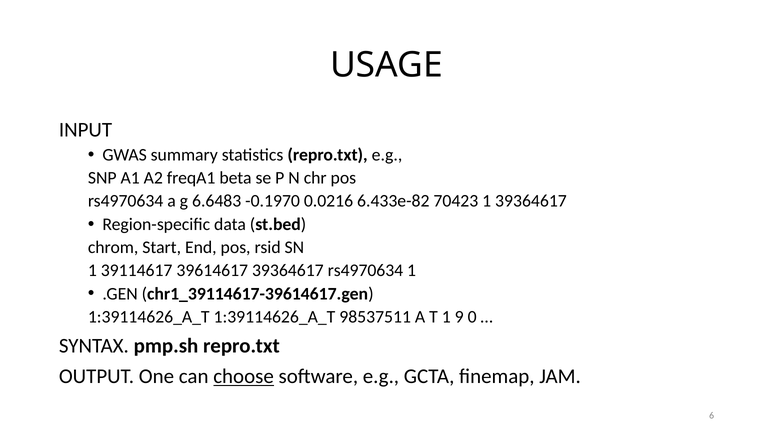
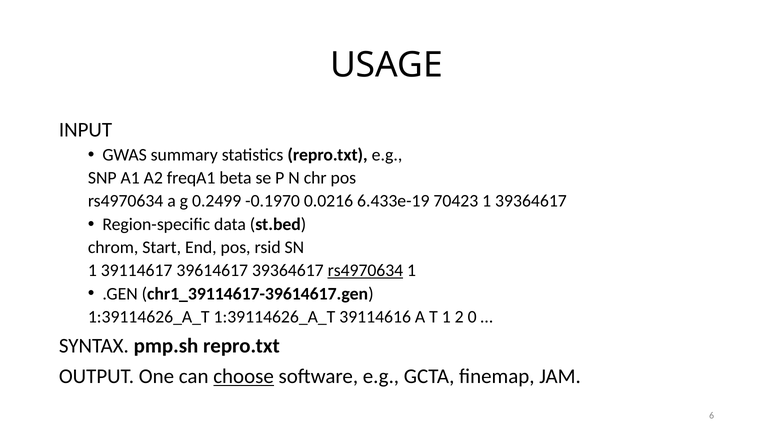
6.6483: 6.6483 -> 0.2499 (217, 201)
6.433e-82: 6.433e-82 -> 6.433e-19 (393, 201)
rs4970634 underline: none -> present (365, 270)
98537511: 98537511 -> 39114616 (375, 317)
9: 9 -> 2 (459, 317)
